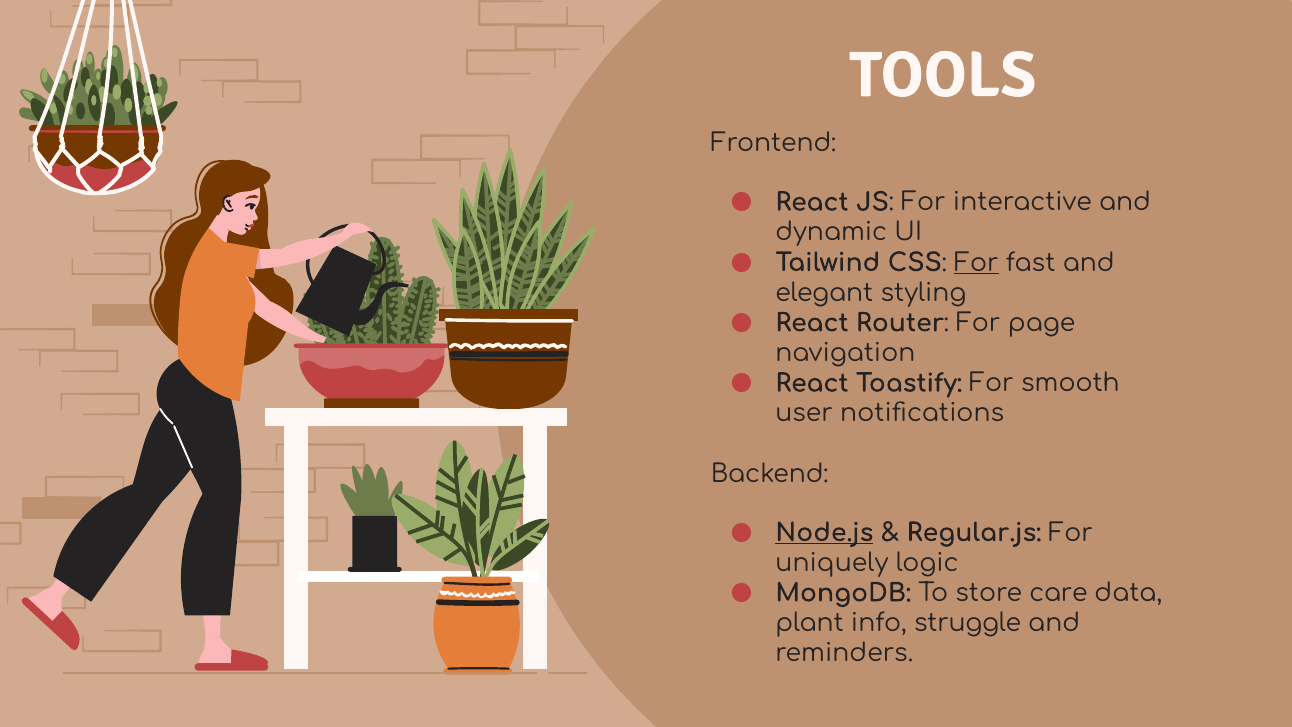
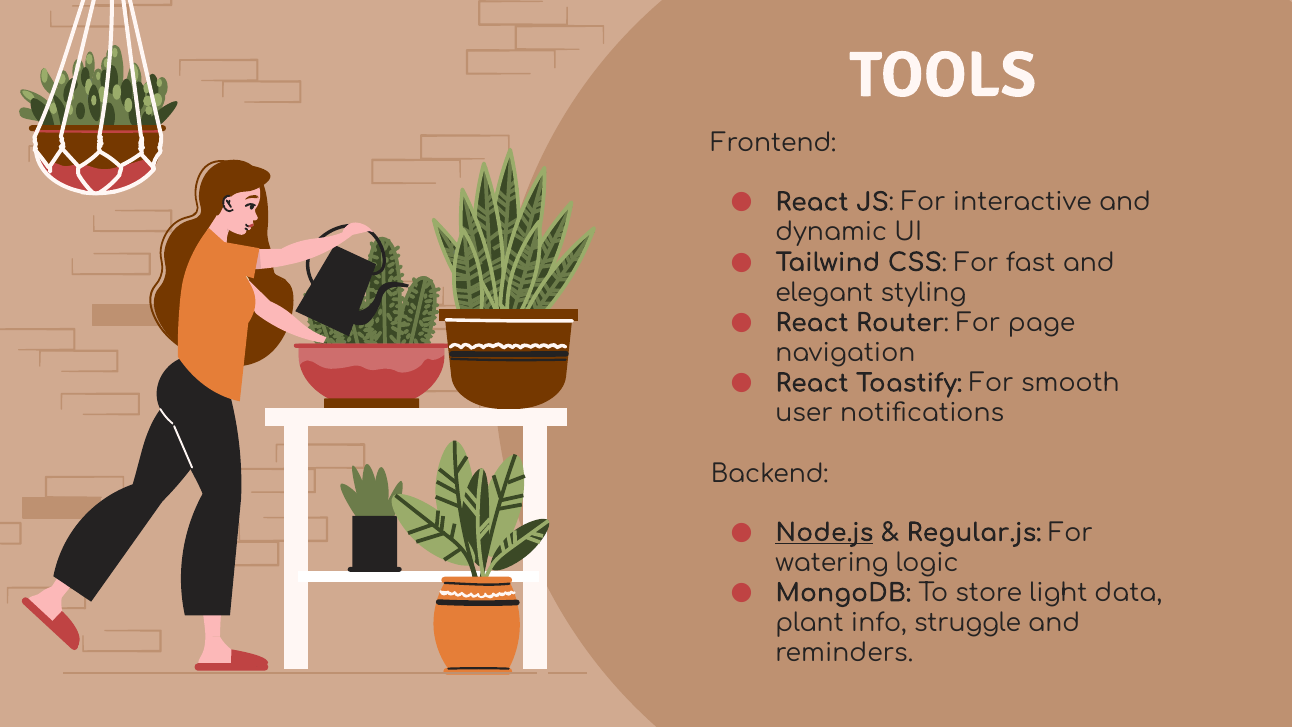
For underline: present -> none (976, 263)
uniquely: uniquely -> watering (832, 563)
care: care -> light (1058, 593)
